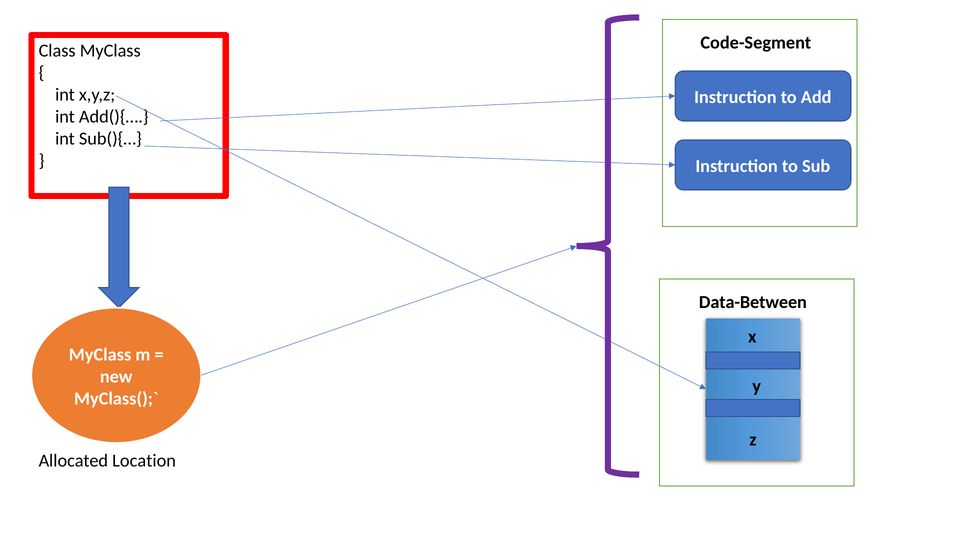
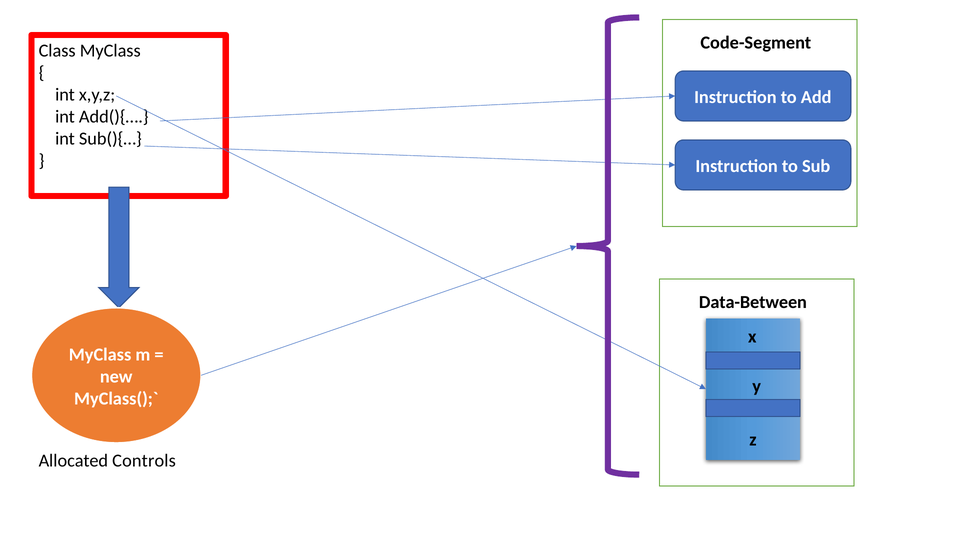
Location: Location -> Controls (144, 461)
